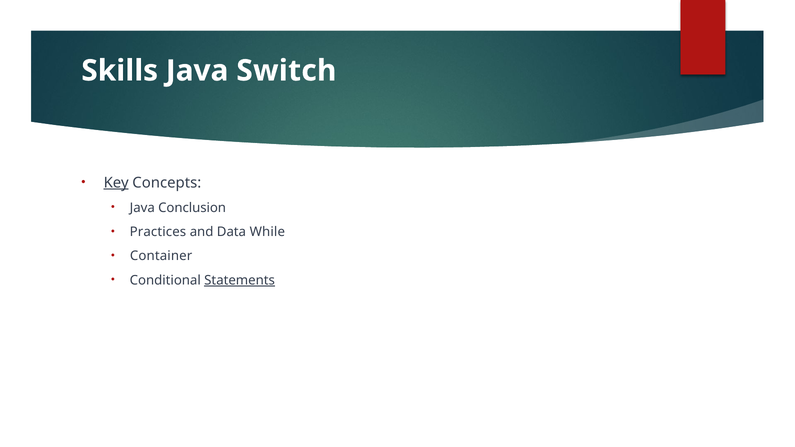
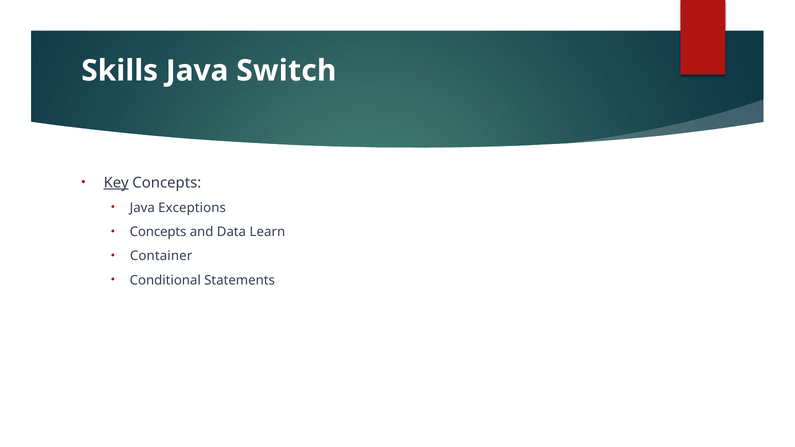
Conclusion: Conclusion -> Exceptions (192, 208)
Practices: Practices -> Concepts (158, 232)
While: While -> Learn (267, 232)
Statements underline: present -> none (240, 280)
